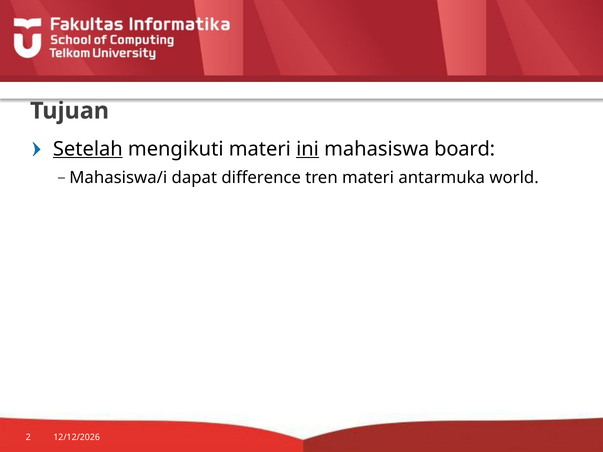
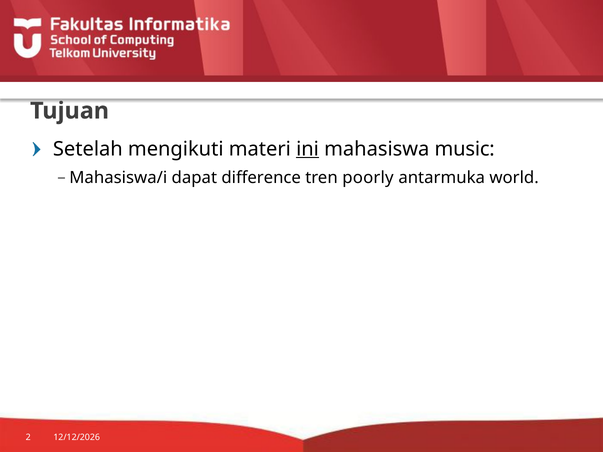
Setelah underline: present -> none (88, 149)
board: board -> music (465, 149)
tren materi: materi -> poorly (368, 178)
